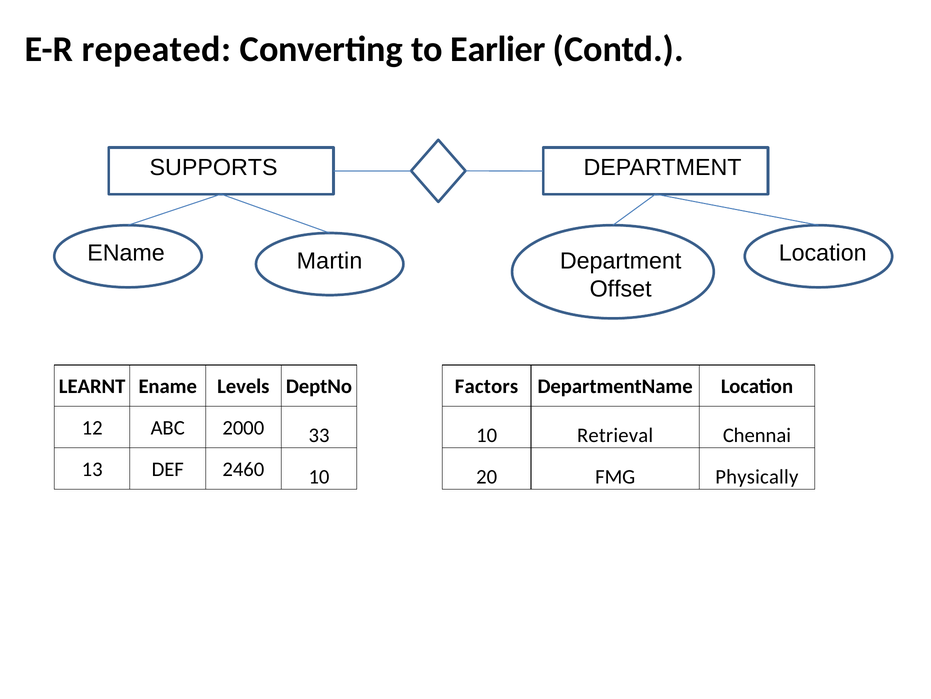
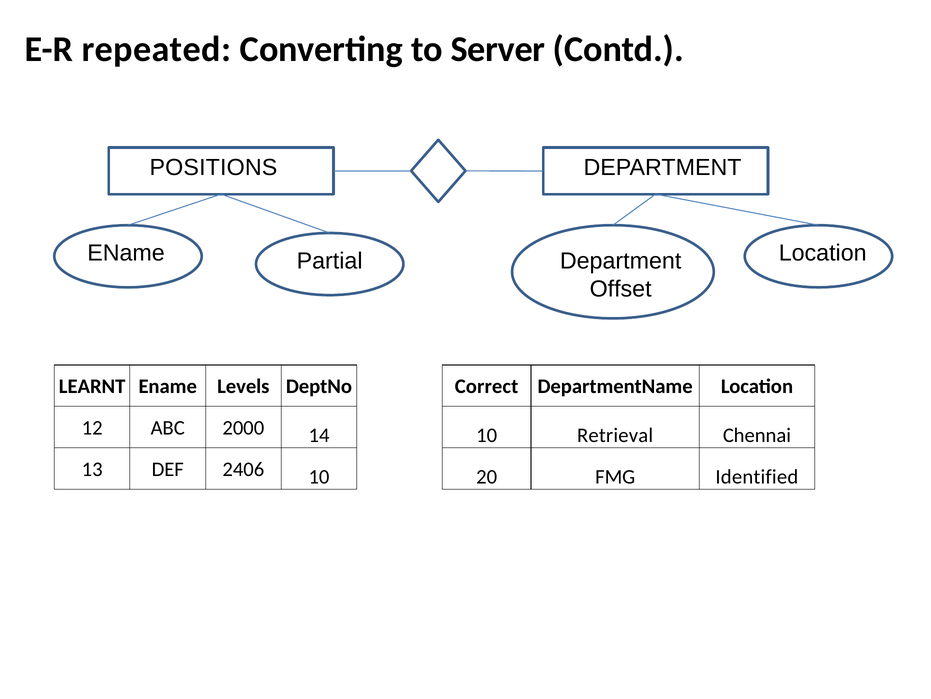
Earlier: Earlier -> Server (498, 49)
SUPPORTS: SUPPORTS -> POSITIONS (213, 168)
Martin: Martin -> Partial (330, 261)
Factors: Factors -> Correct (487, 386)
33: 33 -> 14 (319, 435)
2460: 2460 -> 2406 (243, 469)
Physically: Physically -> Identified (757, 476)
